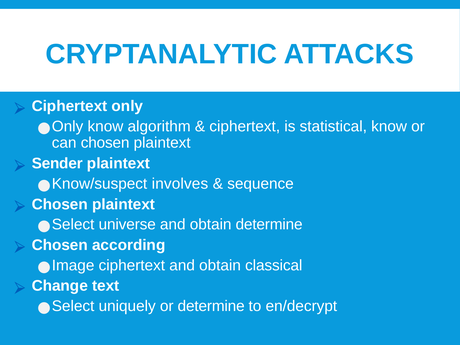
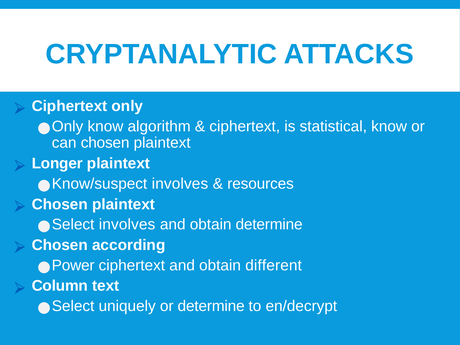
Sender: Sender -> Longer (57, 164)
sequence: sequence -> resources (261, 184)
Select universe: universe -> involves (127, 225)
Image: Image -> Power (73, 265)
classical: classical -> different (274, 265)
Change: Change -> Column (60, 286)
